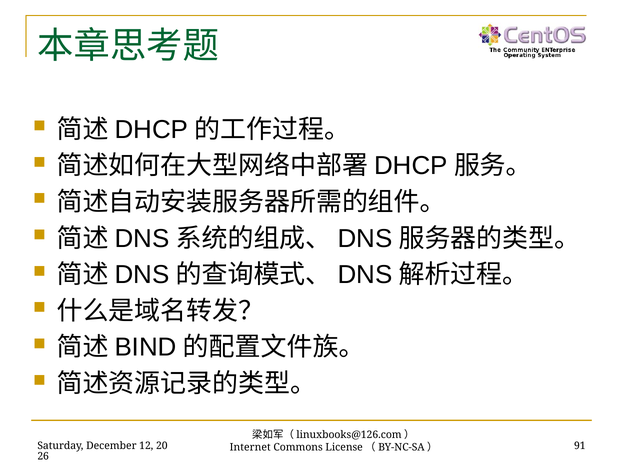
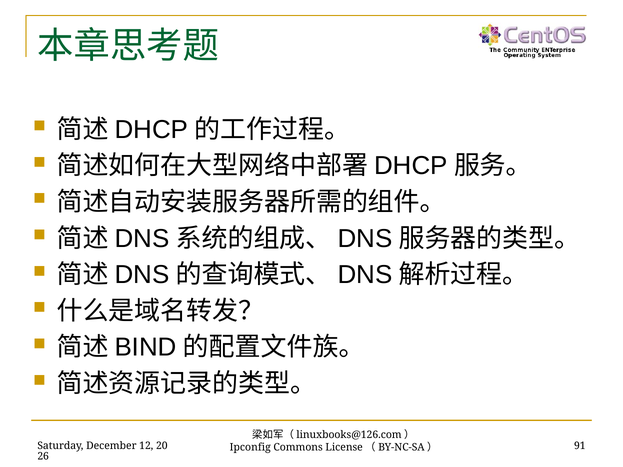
Internet: Internet -> Ipconfig (250, 447)
